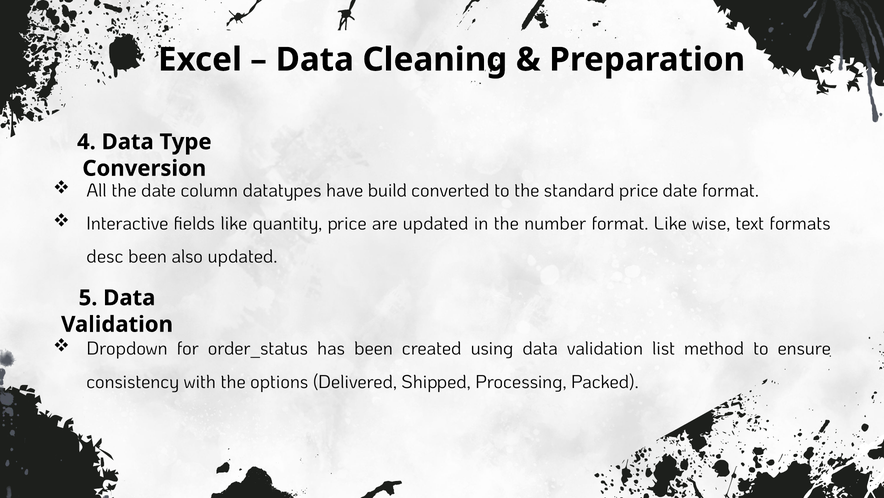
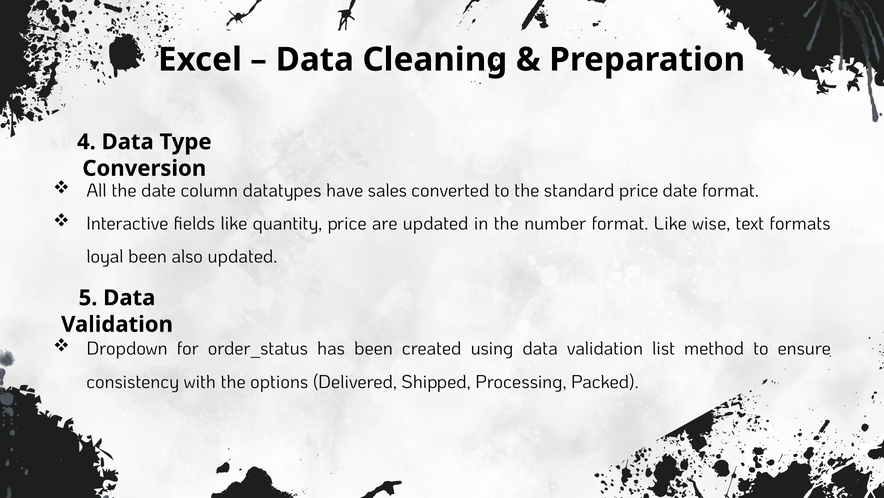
build: build -> sales (387, 190)
desc: desc -> loyal (105, 256)
